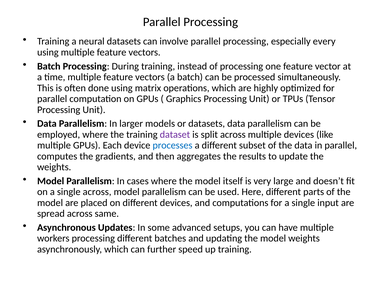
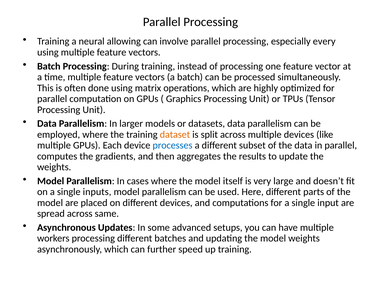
neural datasets: datasets -> allowing (124, 41)
dataset colour: purple -> orange (175, 134)
single across: across -> inputs (97, 192)
